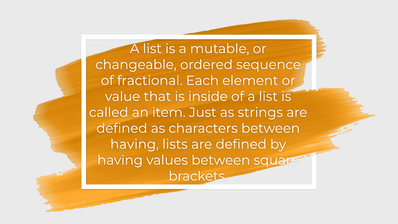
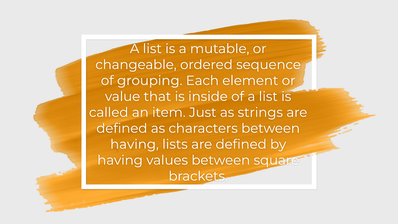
fractional: fractional -> grouping (150, 81)
